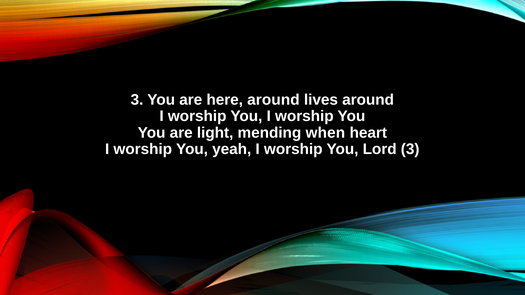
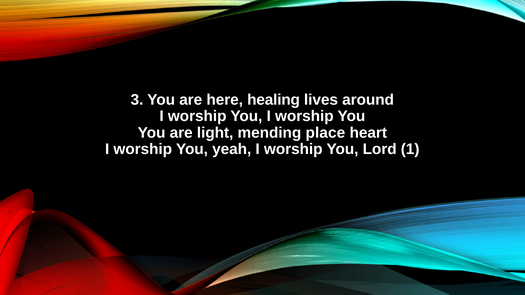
here around: around -> healing (274, 100)
when: when -> place (325, 133)
Lord 3: 3 -> 1 (410, 149)
